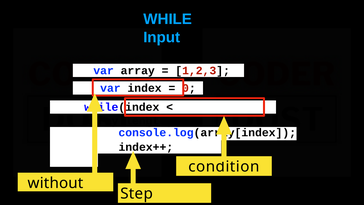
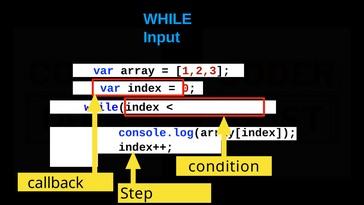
without: without -> callback (56, 183)
